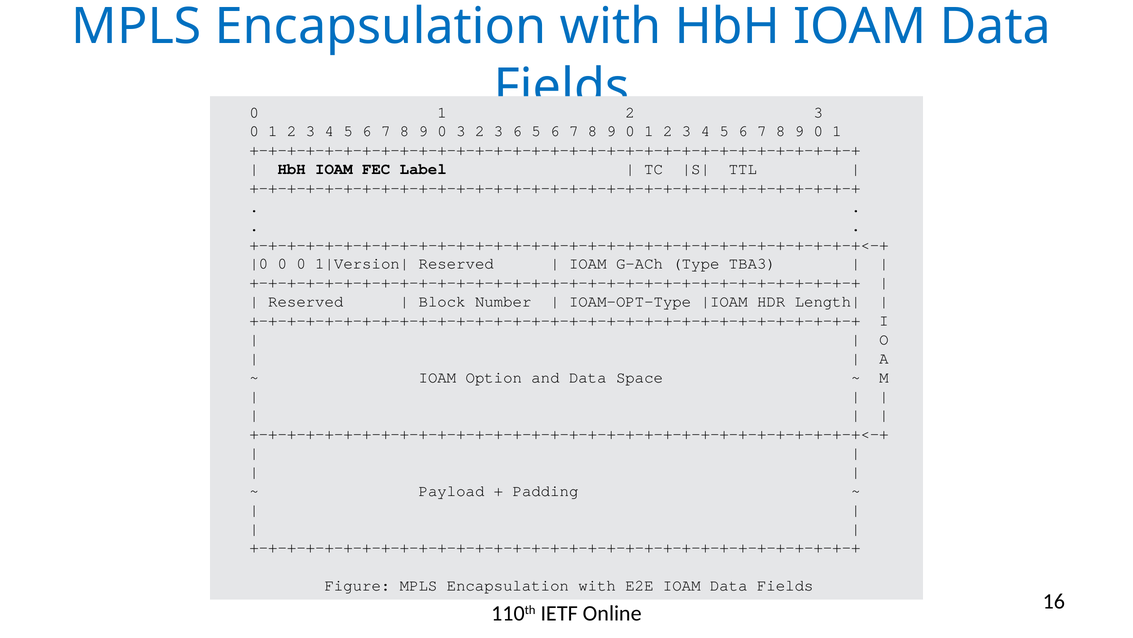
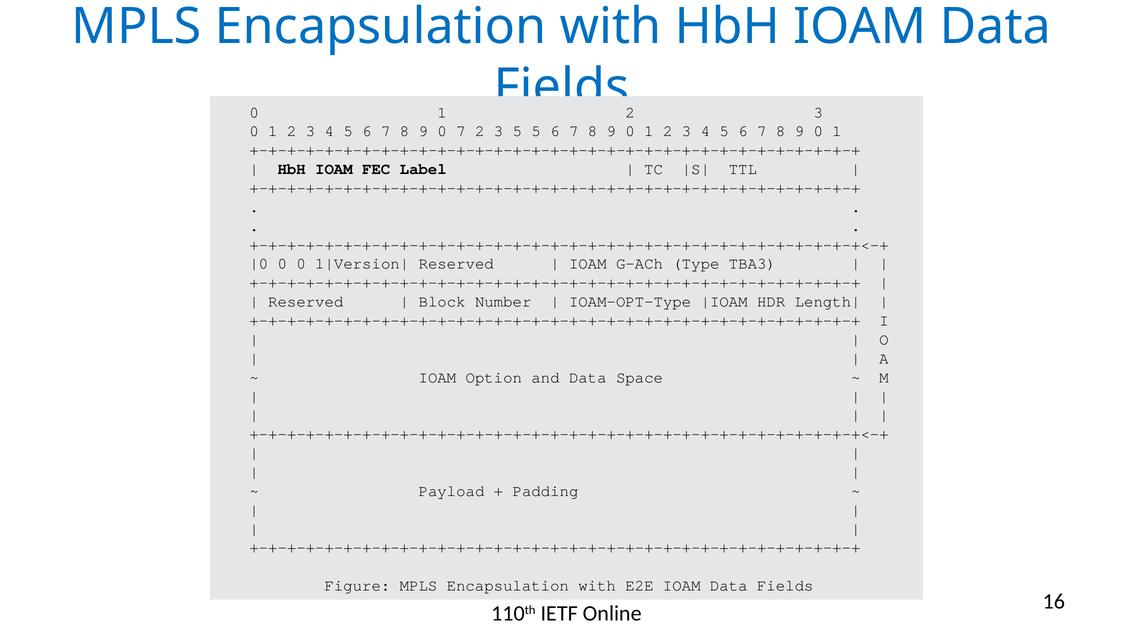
0 3: 3 -> 7 (461, 131)
3 6: 6 -> 5 (517, 131)
